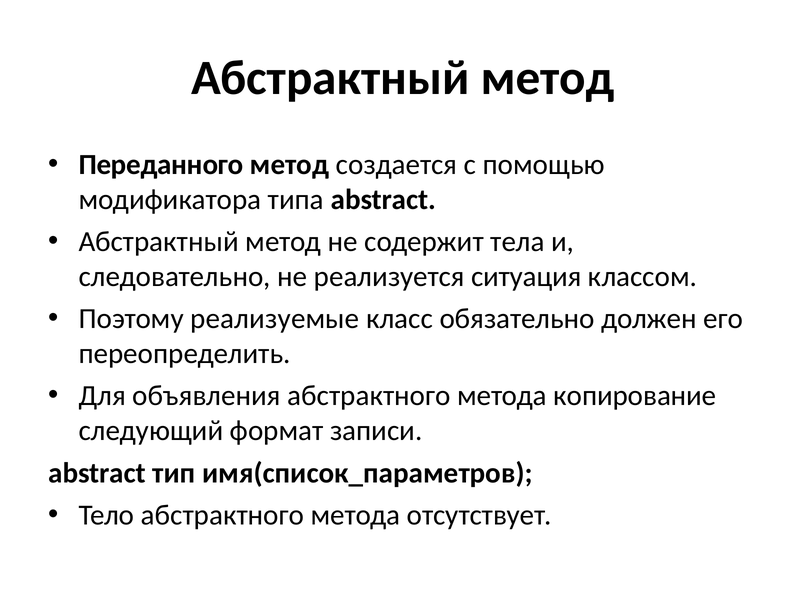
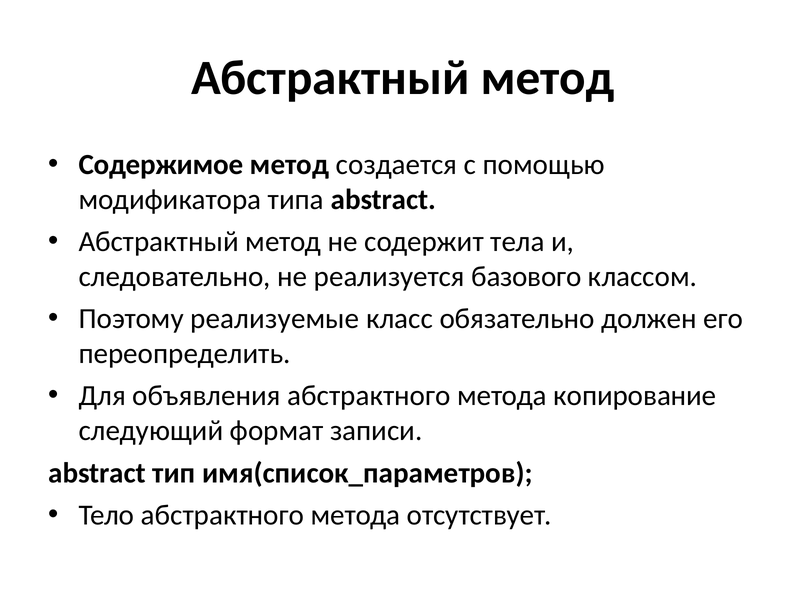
Переданного: Переданного -> Содержимое (161, 165)
ситуация: ситуация -> базового (526, 276)
